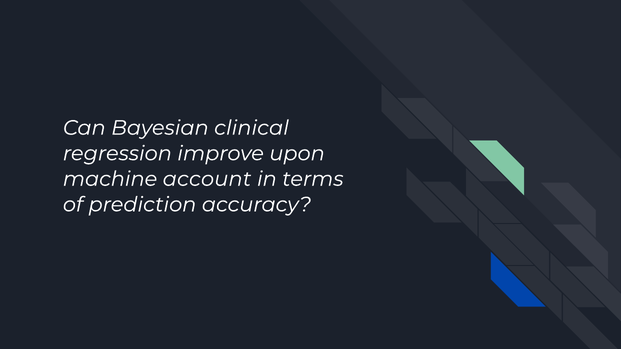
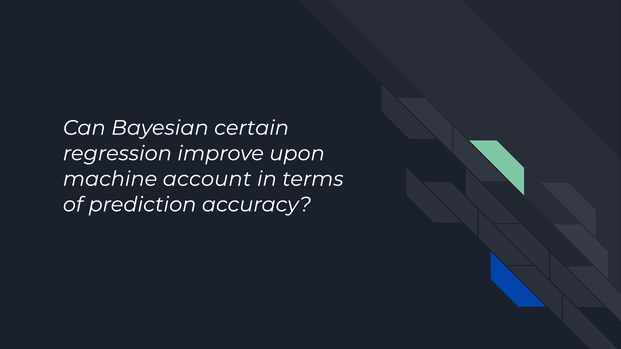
clinical: clinical -> certain (252, 128)
